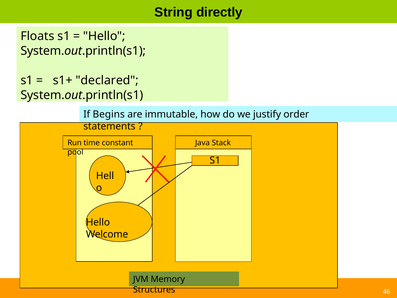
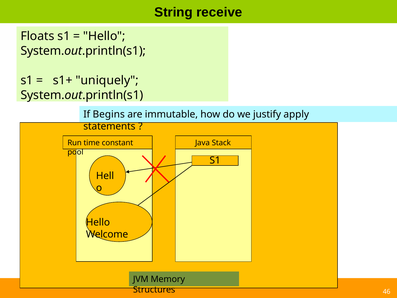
directly: directly -> receive (219, 12)
declared: declared -> uniquely (107, 80)
order: order -> apply (296, 114)
